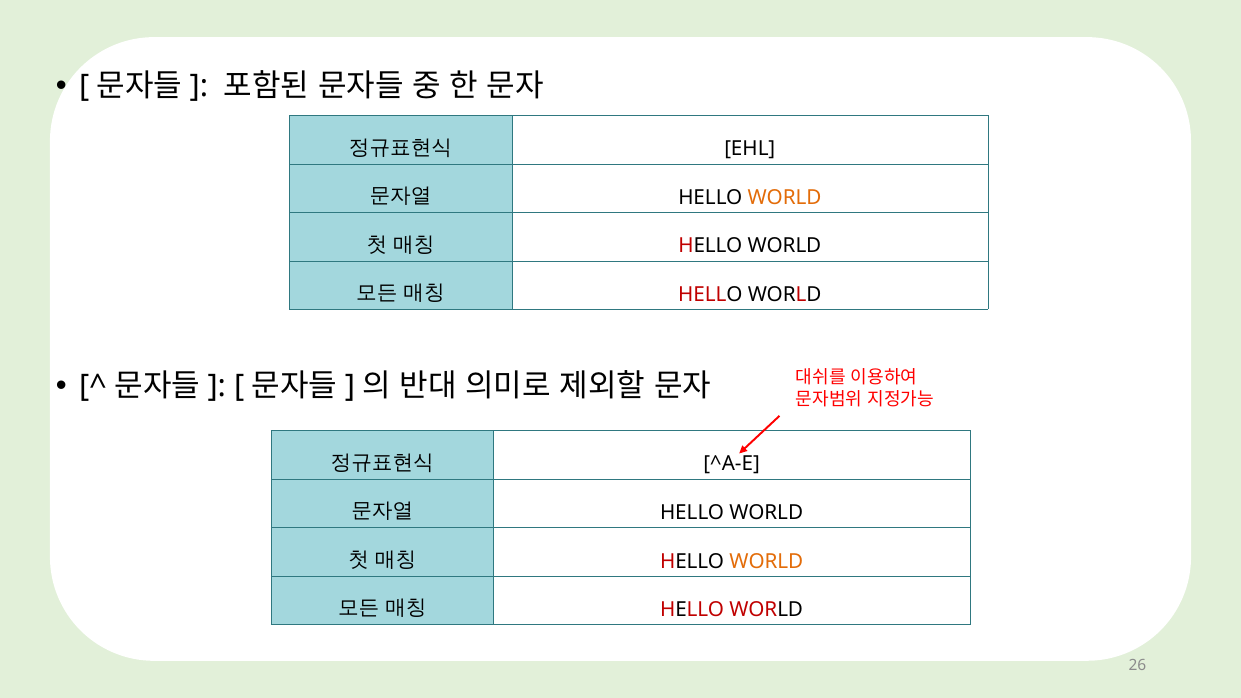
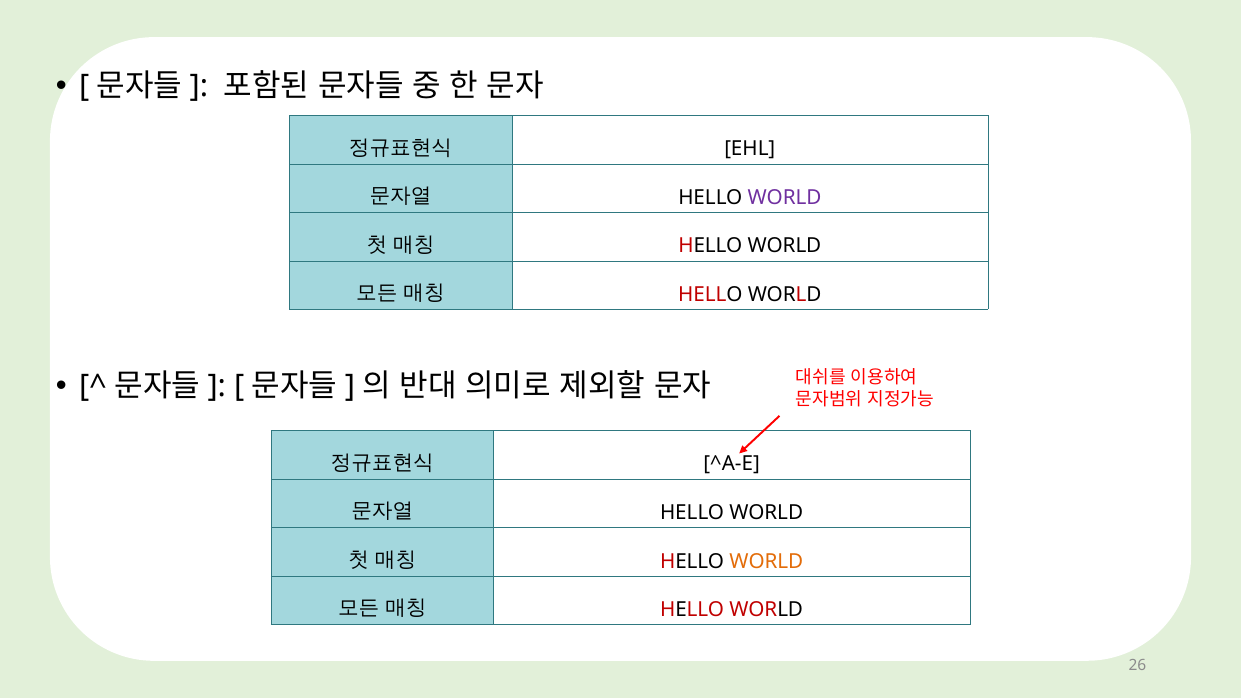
WORLD colour: orange -> purple (784, 198)
